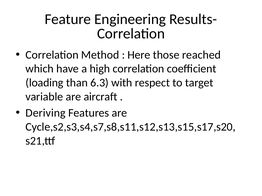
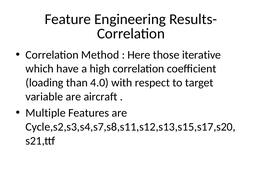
reached: reached -> iterative (202, 55)
6.3: 6.3 -> 4.0 (100, 83)
Deriving: Deriving -> Multiple (46, 113)
